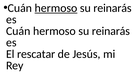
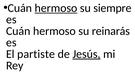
reinarás: reinarás -> siempre (112, 8)
rescatar: rescatar -> partiste (36, 54)
Jesús underline: none -> present (86, 54)
